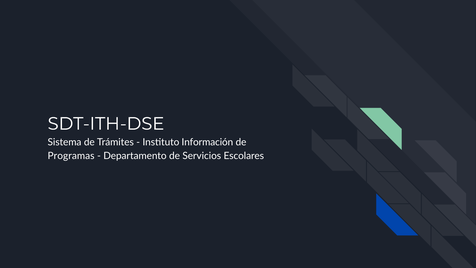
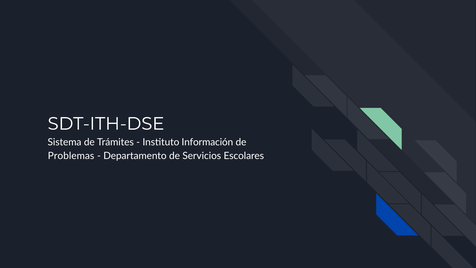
Programas: Programas -> Problemas (71, 156)
